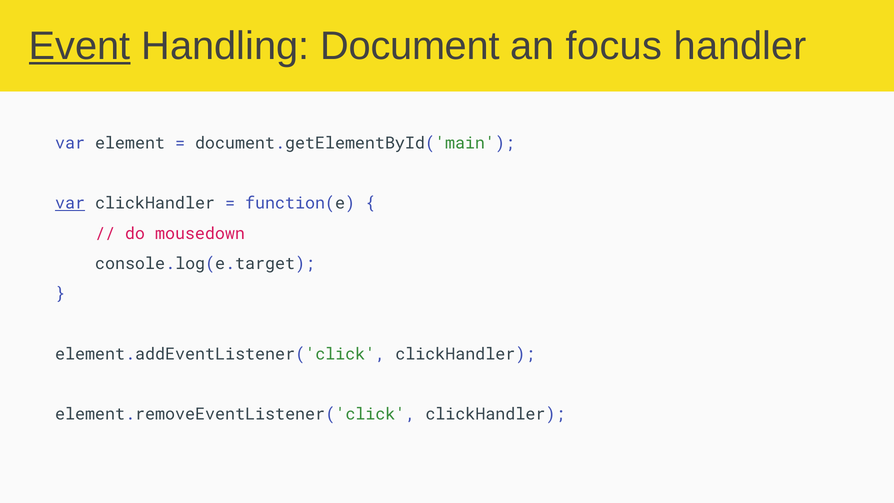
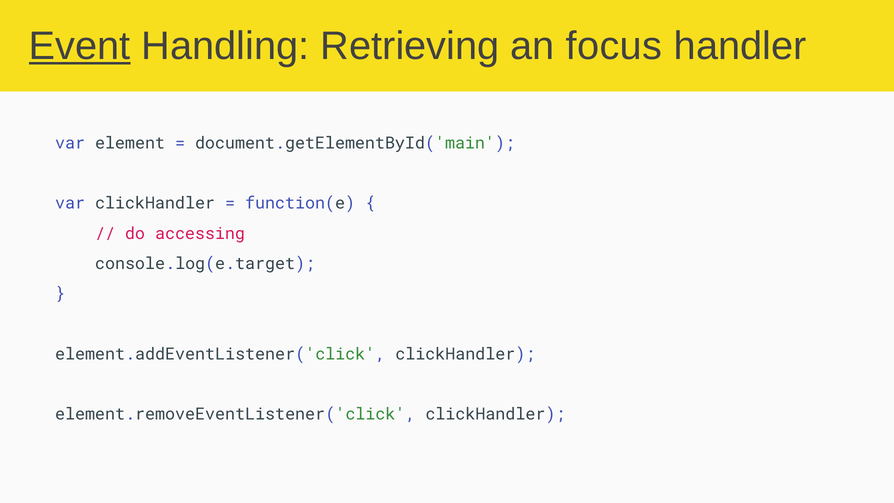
Document: Document -> Retrieving (410, 46)
var underline: present -> none (70, 203)
mousedown: mousedown -> accessing (200, 233)
